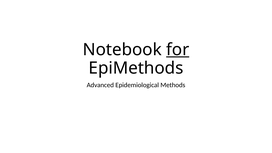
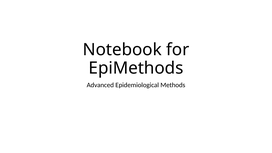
for underline: present -> none (178, 50)
